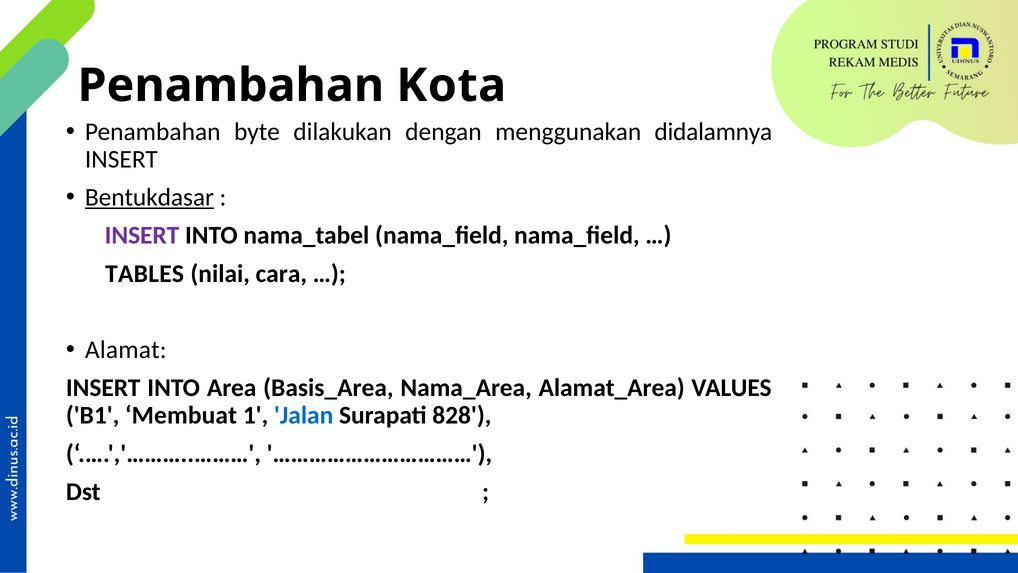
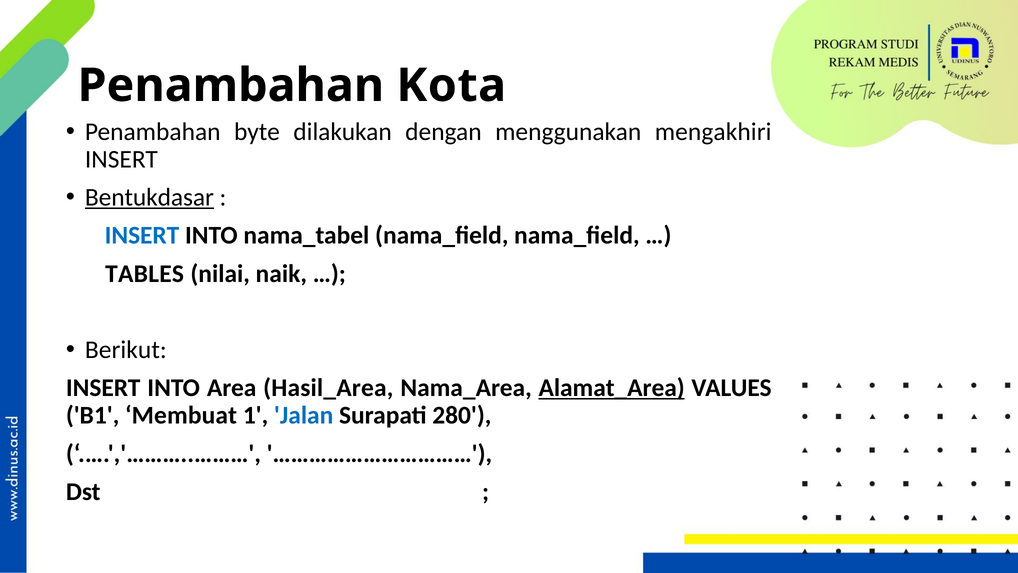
didalamnya: didalamnya -> mengakhiri (713, 132)
INSERT colour: purple -> blue (142, 235)
cara: cara -> naik (281, 274)
Alamat: Alamat -> Berikut (126, 350)
Basis_Area: Basis_Area -> Hasil_Area (328, 388)
Alamat_Area underline: none -> present (612, 388)
828: 828 -> 280 (462, 415)
